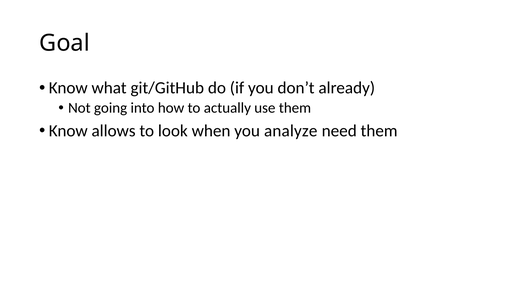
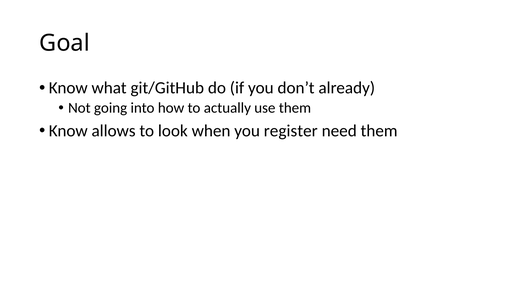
analyze: analyze -> register (291, 131)
